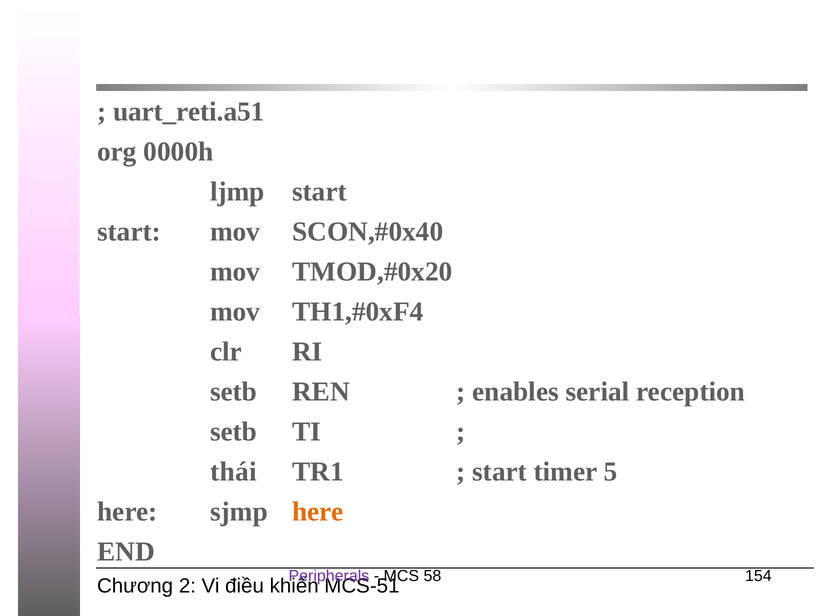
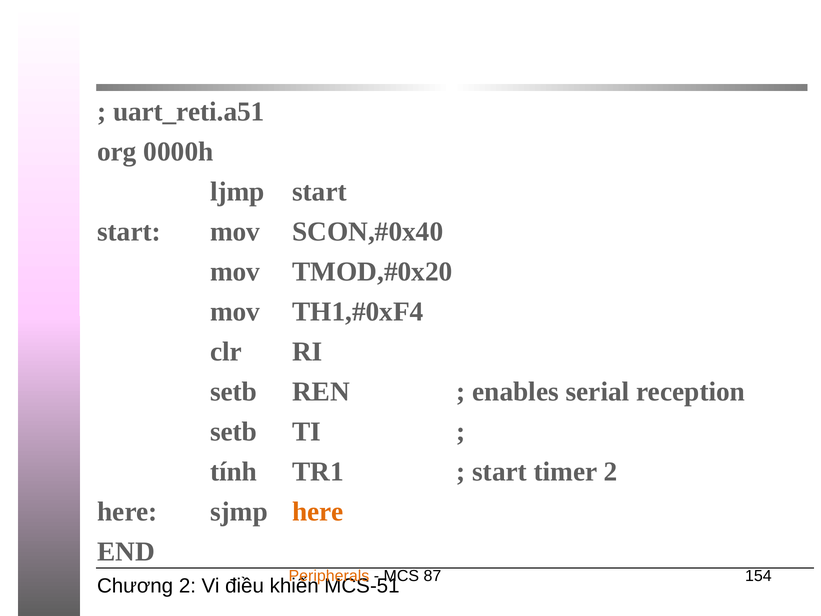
thái: thái -> tính (234, 471)
timer 5: 5 -> 2 (611, 471)
Peripherals colour: purple -> orange (329, 576)
58: 58 -> 87 (432, 576)
